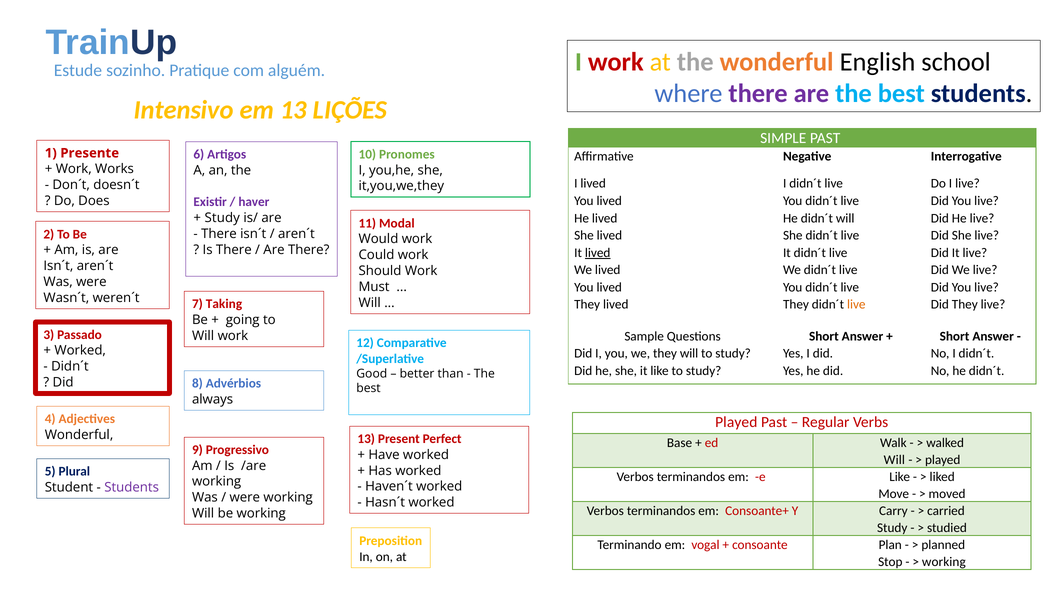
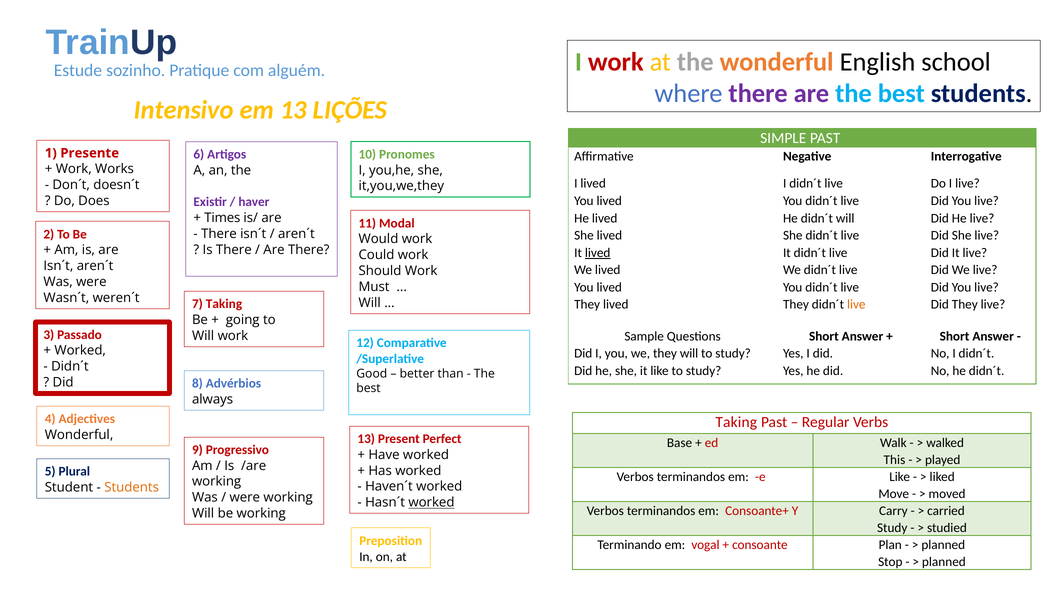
Study: Study -> Times (222, 218)
Played: Played -> Taking (736, 422)
Will: Will -> This (894, 460)
Students colour: purple -> orange (132, 488)
worked underline: none -> present (431, 503)
working: working -> planned (944, 562)
